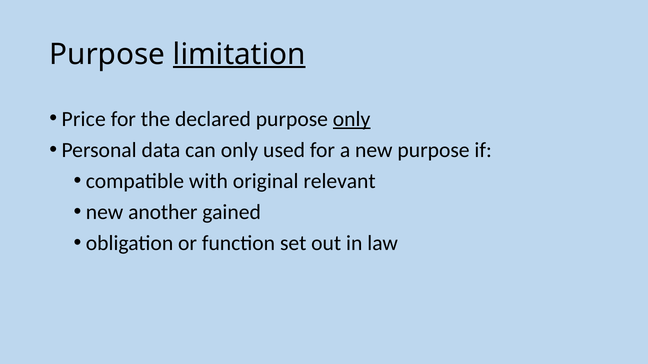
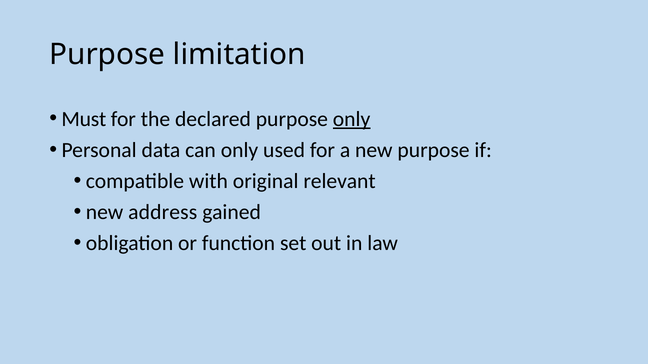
limitation underline: present -> none (239, 54)
Price: Price -> Must (84, 119)
another: another -> address (163, 213)
